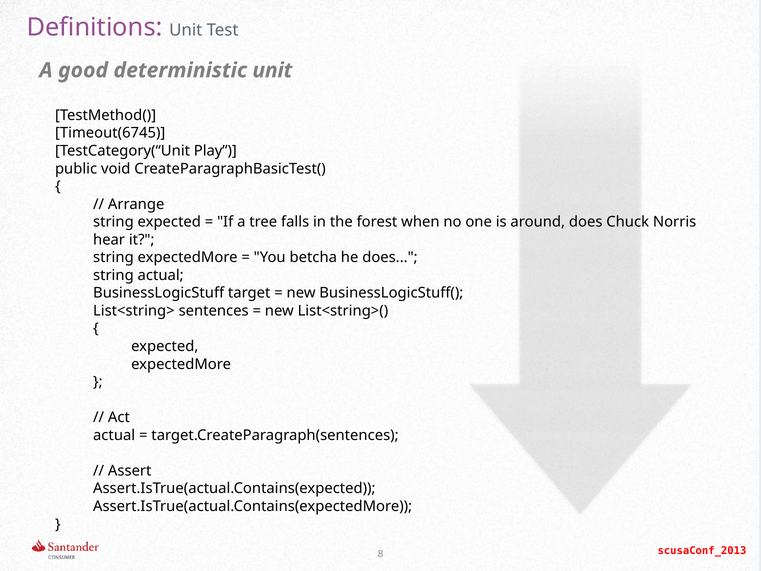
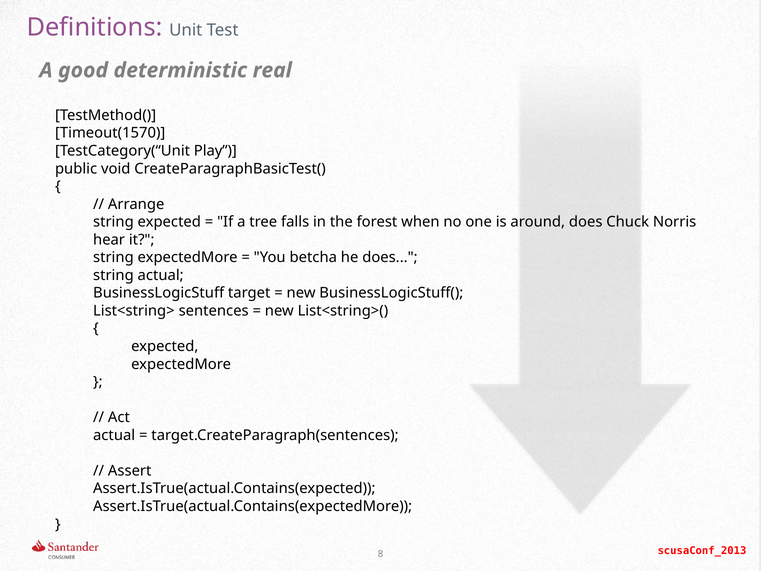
deterministic unit: unit -> real (272, 70)
Timeout(6745: Timeout(6745 -> Timeout(1570 (110, 133)
